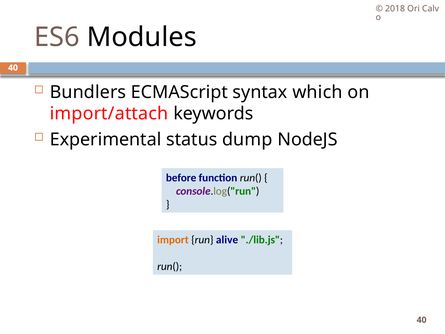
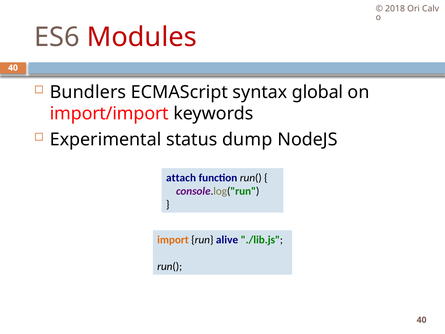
Modules colour: black -> red (142, 37)
which: which -> global (318, 92)
import/attach: import/attach -> import/import (109, 114)
before: before -> attach (181, 178)
